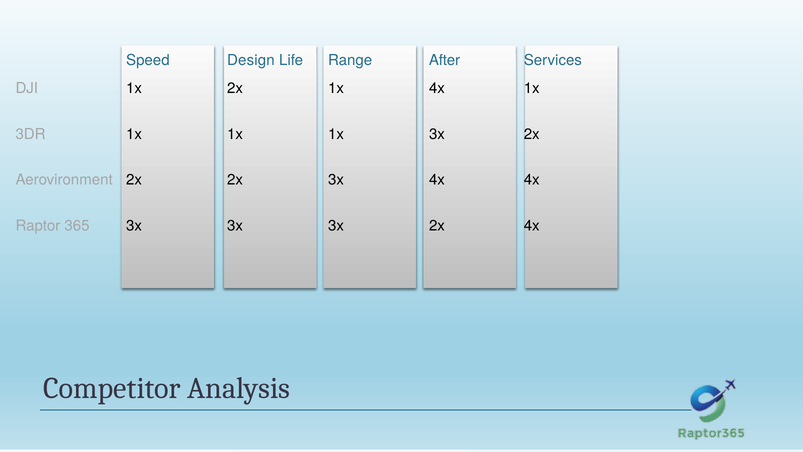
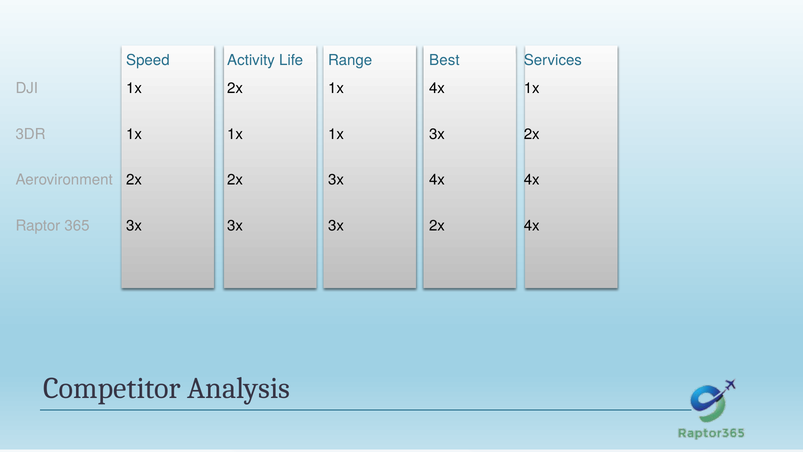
Design: Design -> Activity (251, 61)
After: After -> Best (444, 61)
